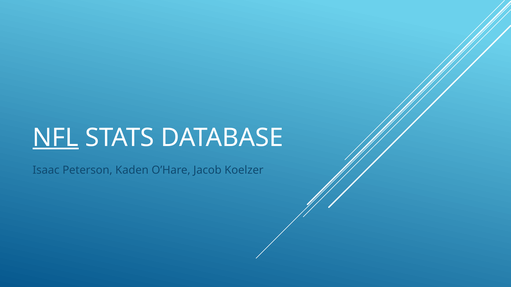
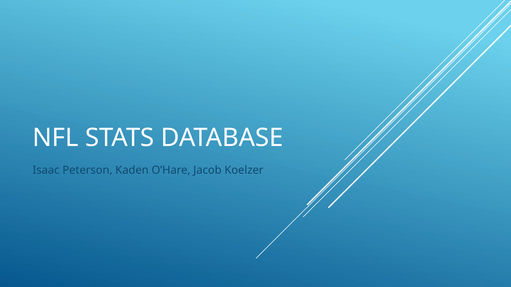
NFL underline: present -> none (56, 138)
